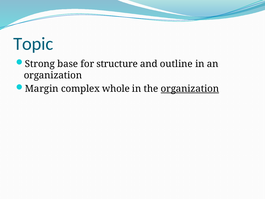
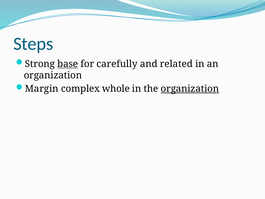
Topic: Topic -> Steps (33, 44)
base underline: none -> present (68, 64)
structure: structure -> carefully (117, 64)
outline: outline -> related (176, 64)
